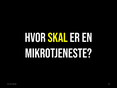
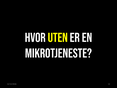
SKAL: SKAL -> UTEN (58, 38)
